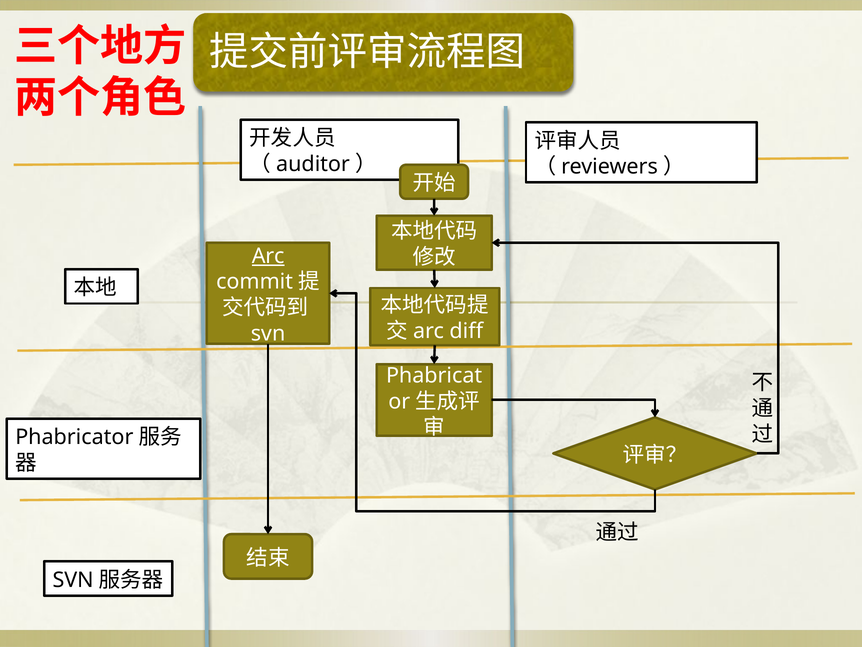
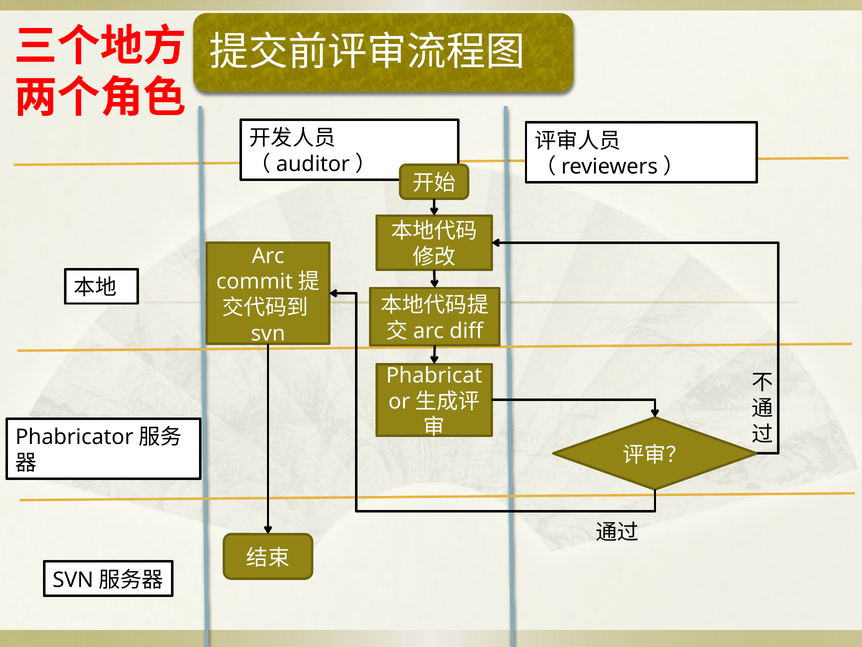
Arc underline: present -> none (268, 256)
